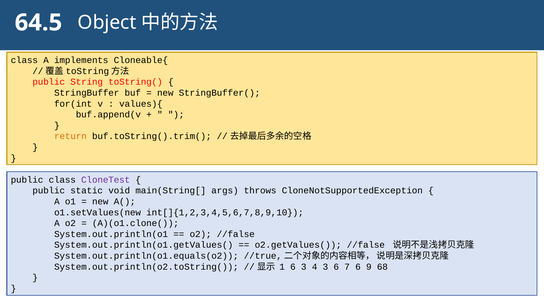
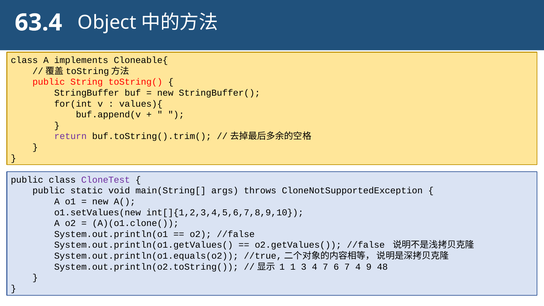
64.5: 64.5 -> 63.4 (38, 23)
return colour: orange -> purple (70, 136)
1 6: 6 -> 1 (293, 267)
4 3: 3 -> 7 (325, 267)
7 6: 6 -> 4 (358, 267)
68: 68 -> 48 (382, 267)
